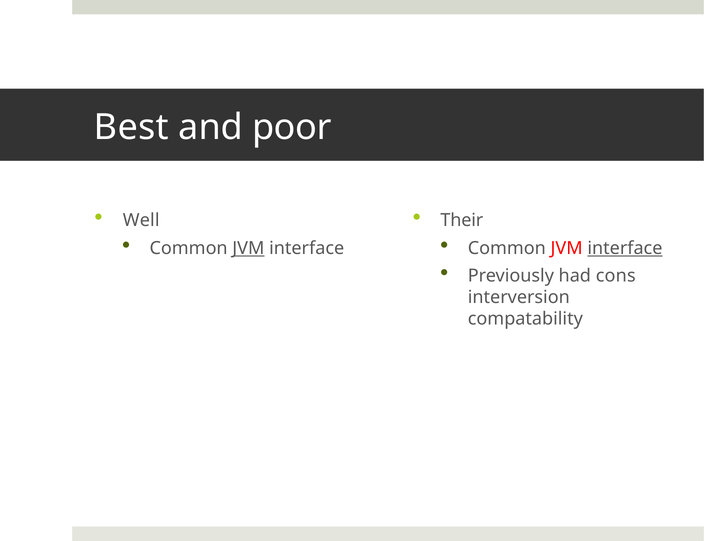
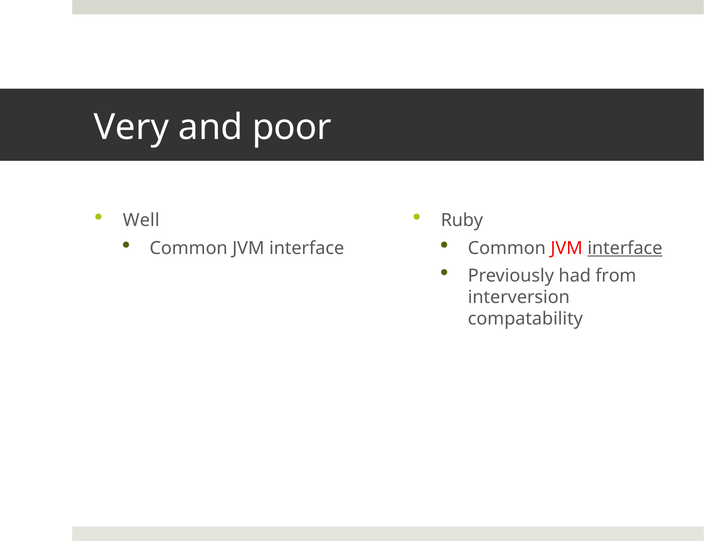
Best: Best -> Very (131, 127)
Their: Their -> Ruby (462, 221)
JVM underline: present -> none (248, 248)
cons: cons -> from (616, 276)
